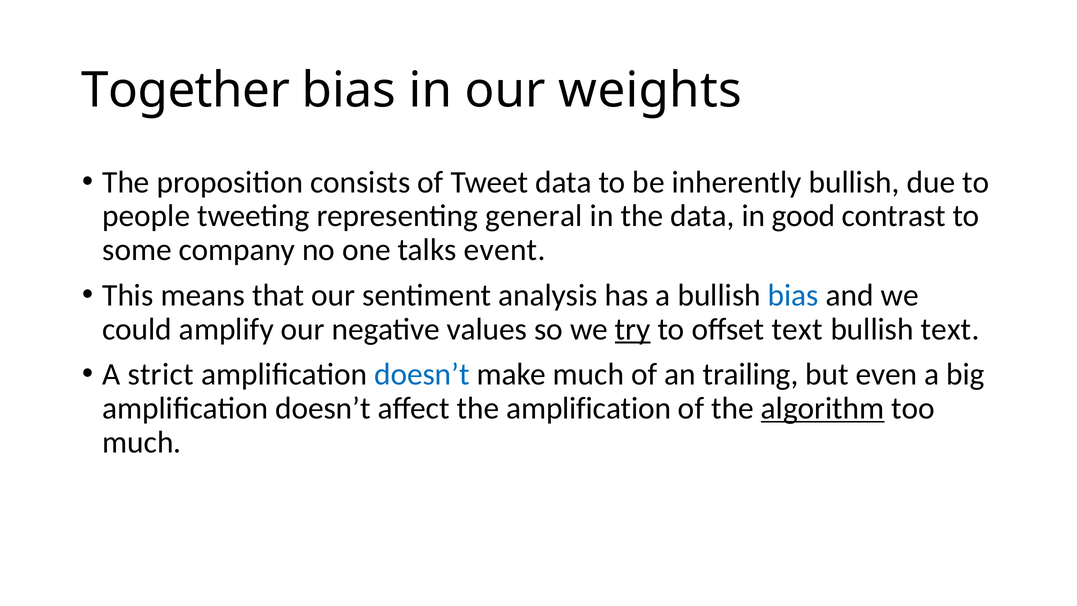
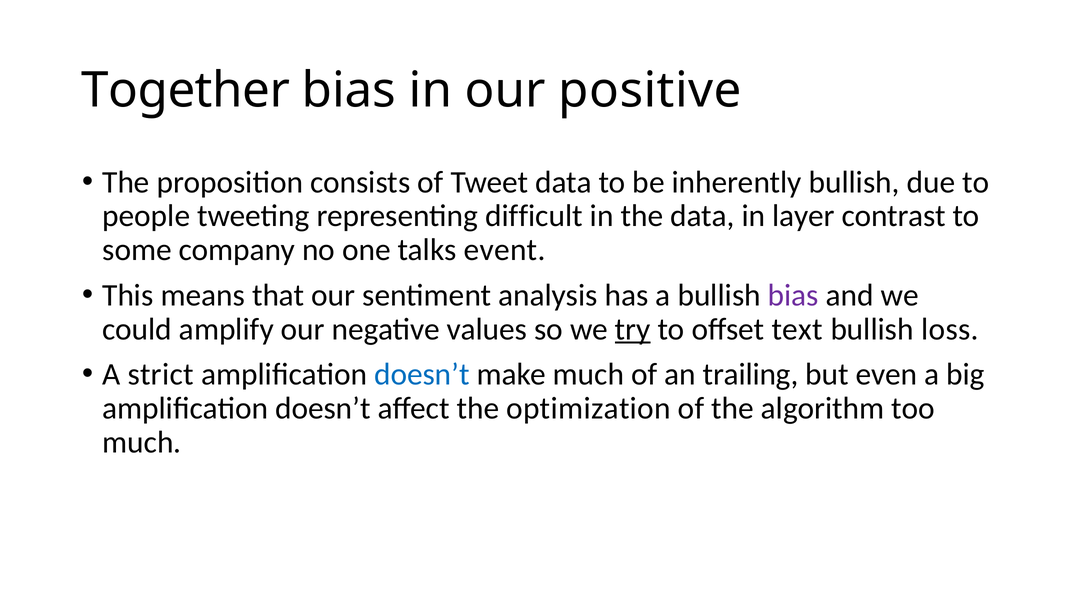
weights: weights -> positive (650, 90)
general: general -> difficult (534, 216)
good: good -> layer (804, 216)
bias colour: blue -> purple (793, 295)
bullish text: text -> loss (950, 329)
the amplification: amplification -> optimization (588, 408)
algorithm underline: present -> none (823, 408)
